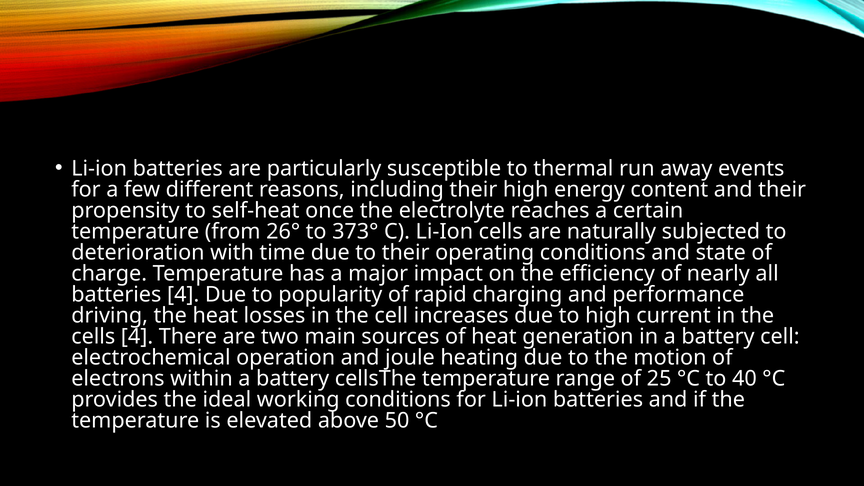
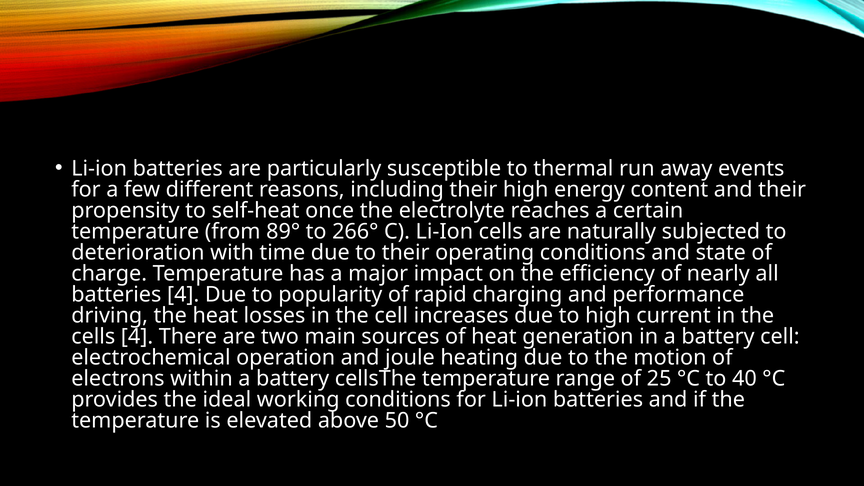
26°: 26° -> 89° (283, 231)
373°: 373° -> 266° (355, 231)
